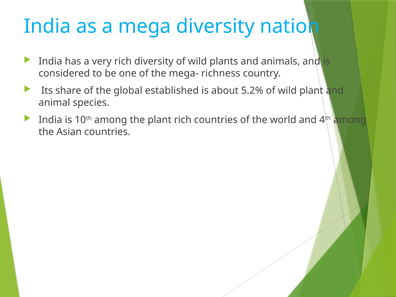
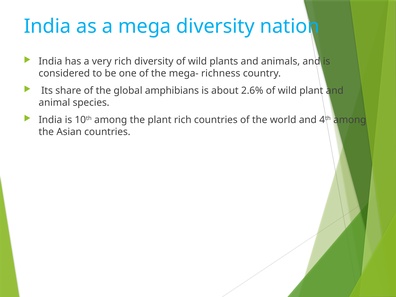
established: established -> amphibians (172, 91)
5.2%: 5.2% -> 2.6% (252, 91)
